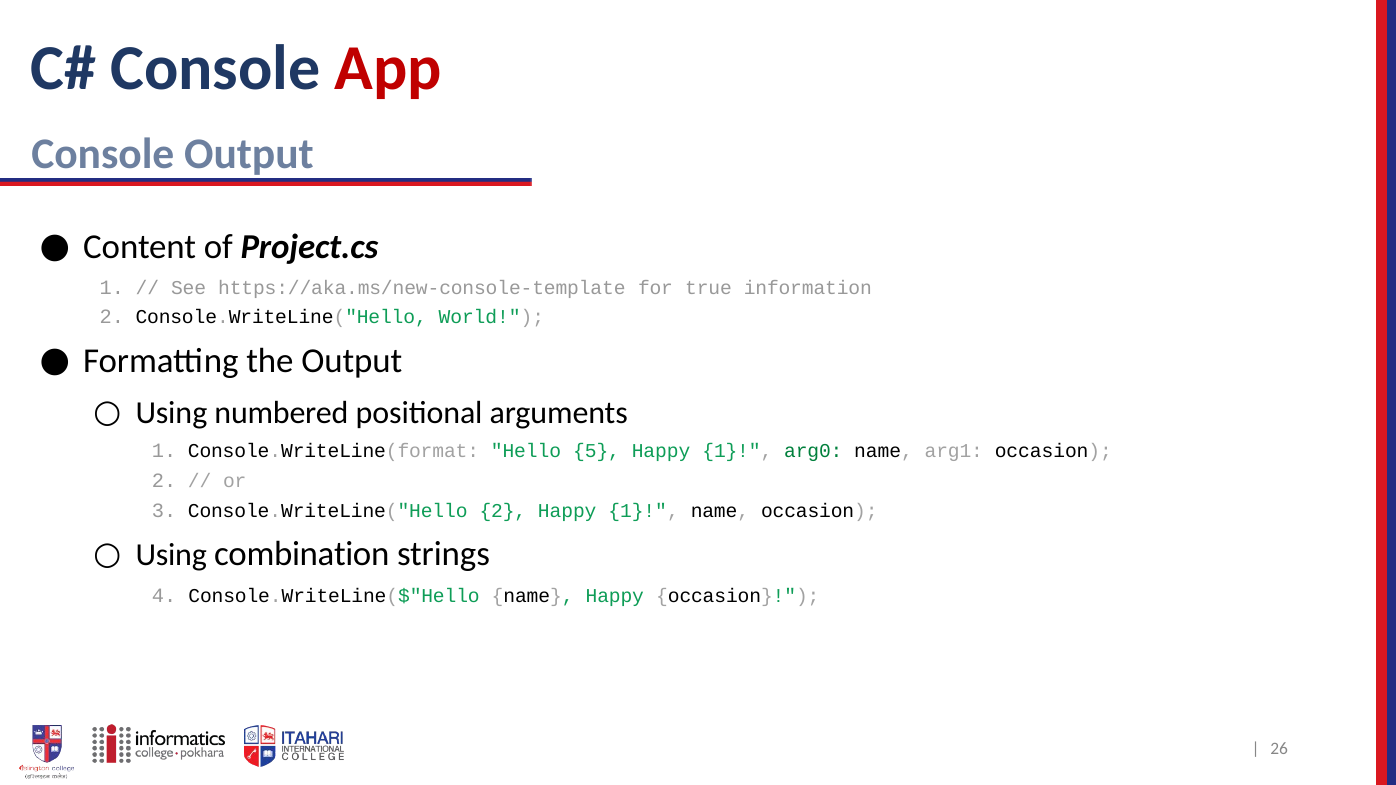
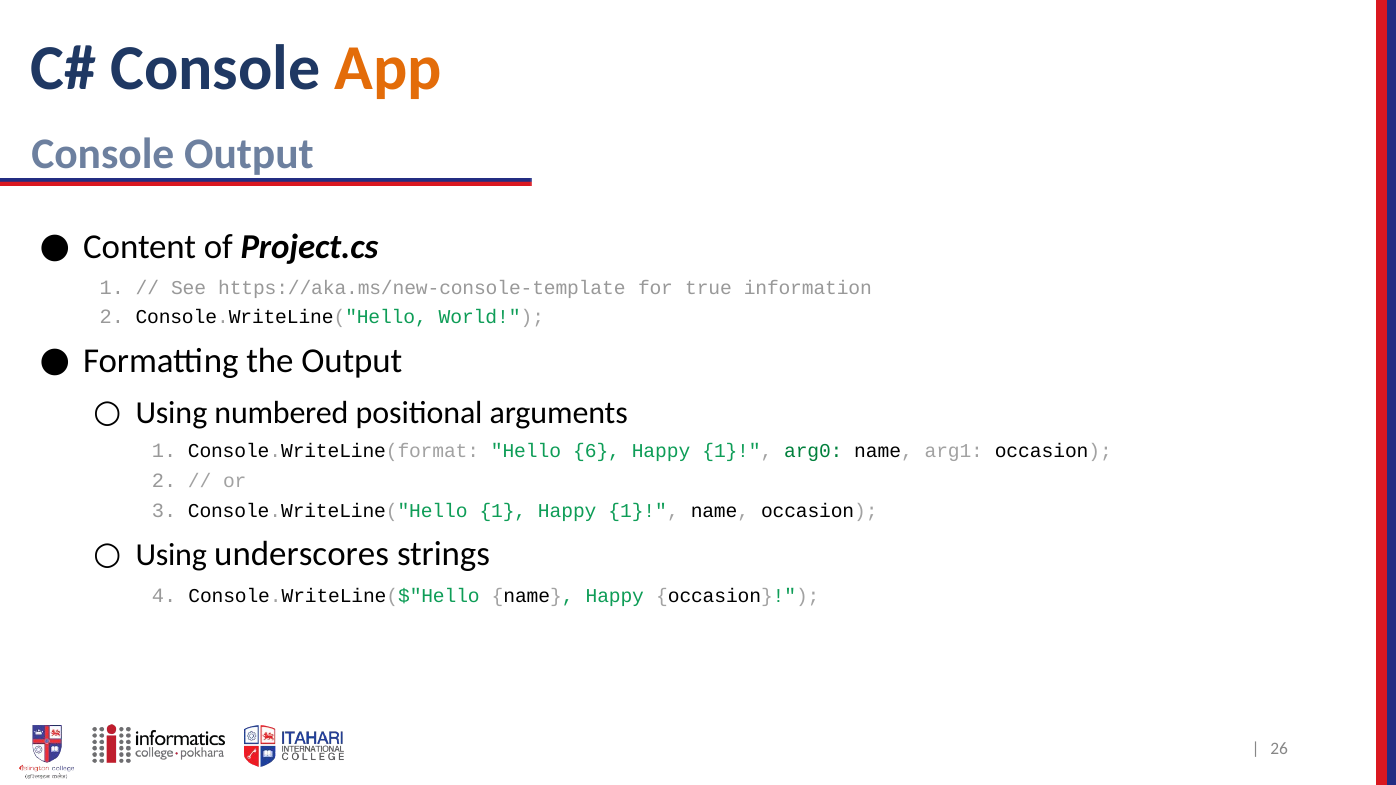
App colour: red -> orange (389, 68)
5: 5 -> 6 (597, 452)
Console.WriteLine("Hello 2: 2 -> 1 (503, 511)
combination: combination -> underscores (302, 554)
